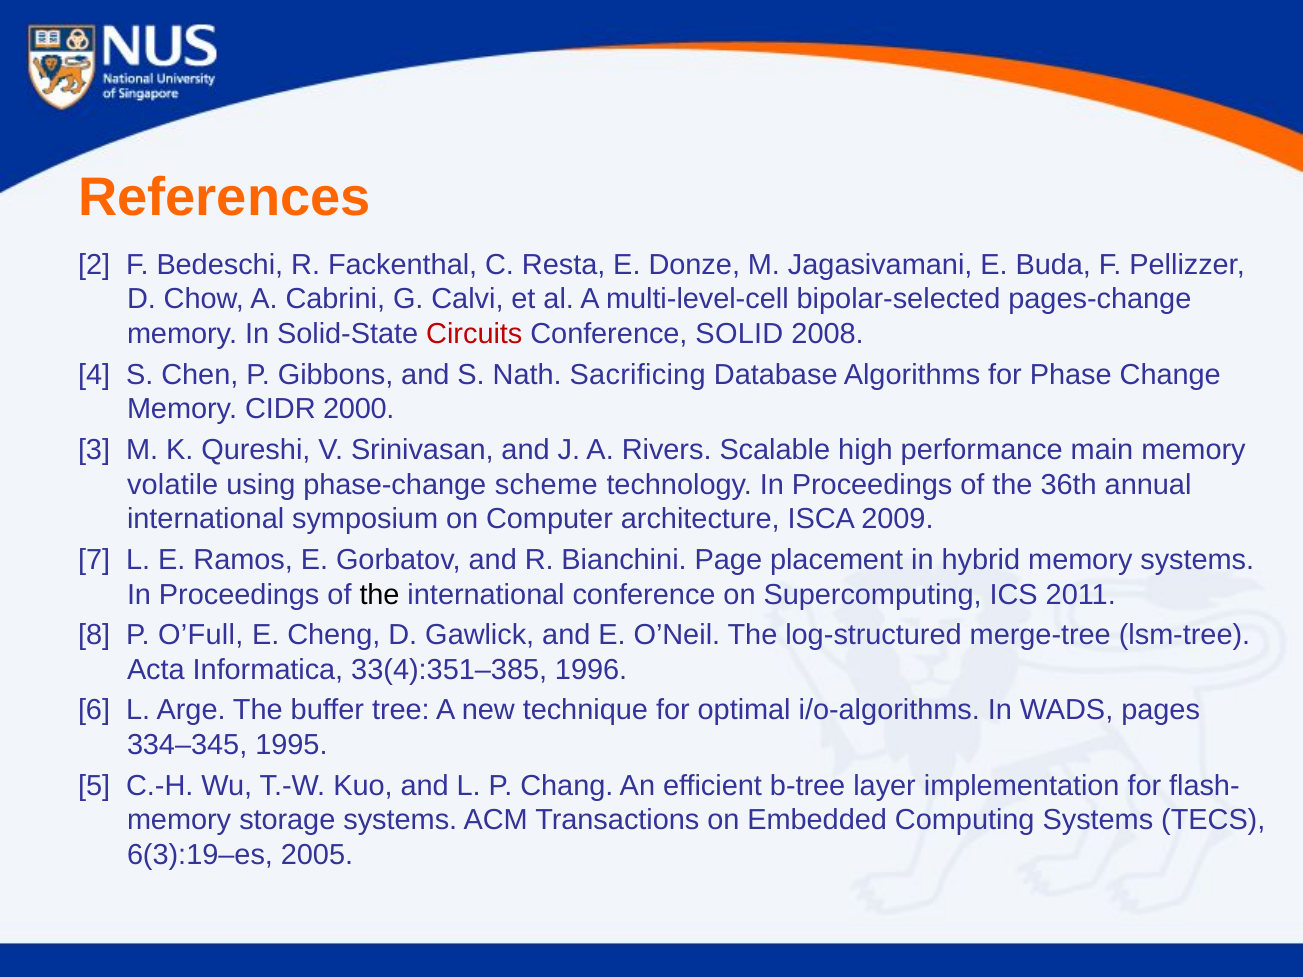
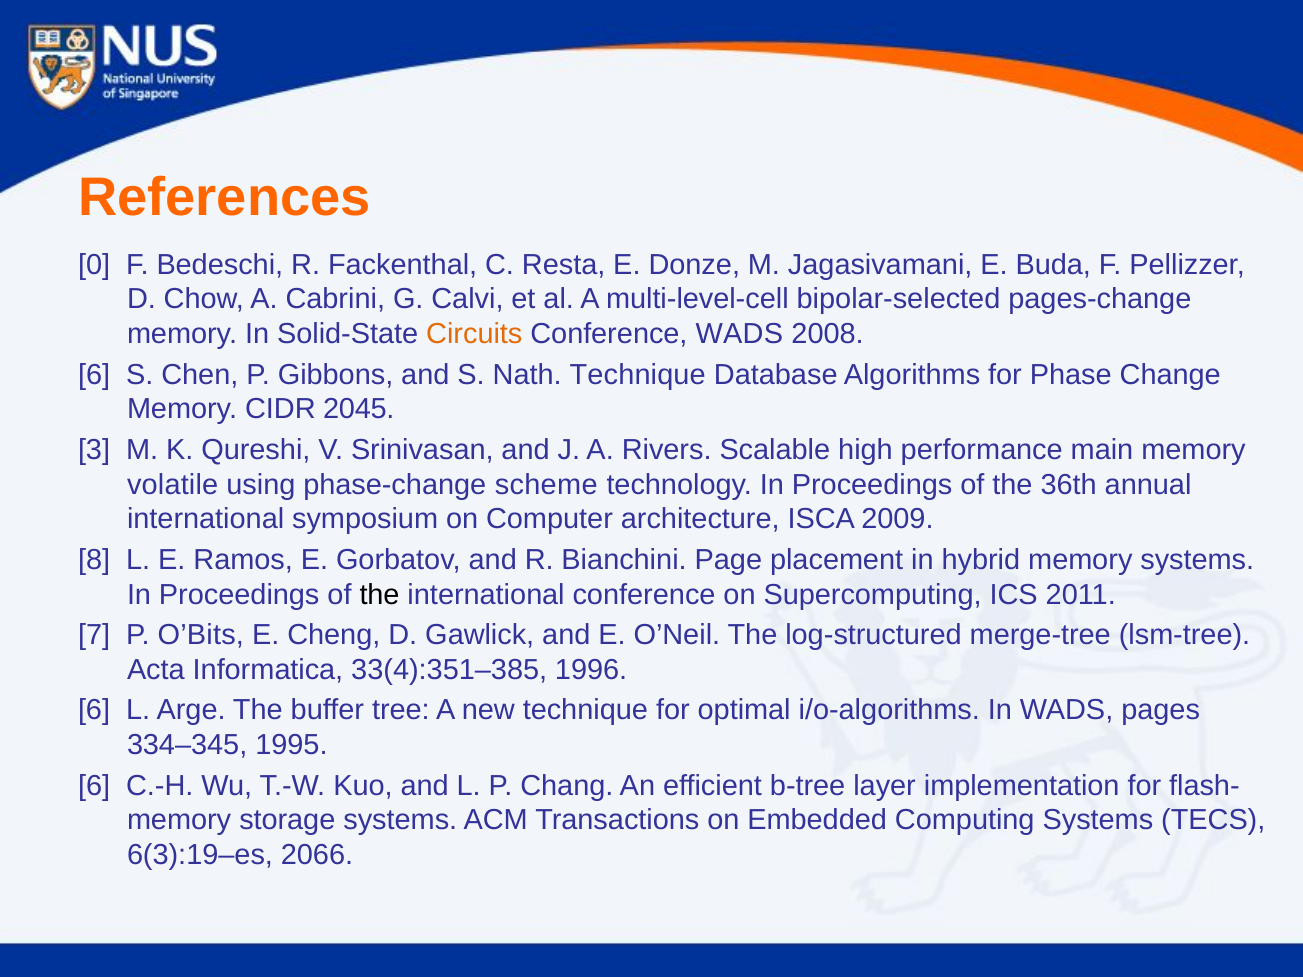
2: 2 -> 0 (94, 265)
Circuits colour: red -> orange (474, 334)
Conference SOLID: SOLID -> WADS (739, 334)
4: 4 -> 6 (94, 375)
Nath Sacrificing: Sacrificing -> Technique (638, 375)
2000: 2000 -> 2045 (359, 410)
7: 7 -> 8 (94, 560)
8: 8 -> 7 (94, 635)
O’Full: O’Full -> O’Bits (201, 635)
5: 5 -> 6 (94, 786)
2005: 2005 -> 2066 (317, 855)
